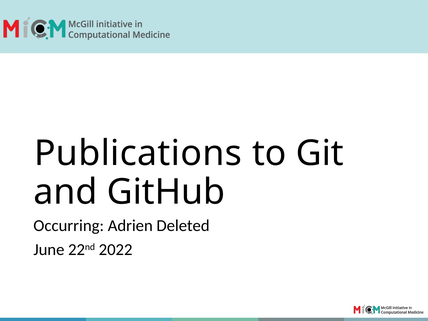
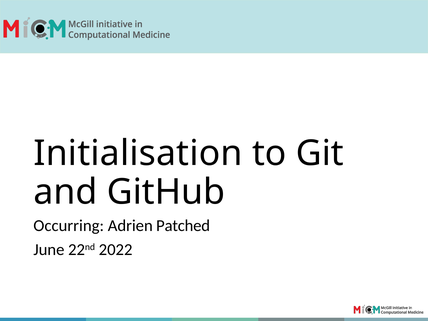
Publications: Publications -> Initialisation (138, 153)
Deleted: Deleted -> Patched (183, 226)
